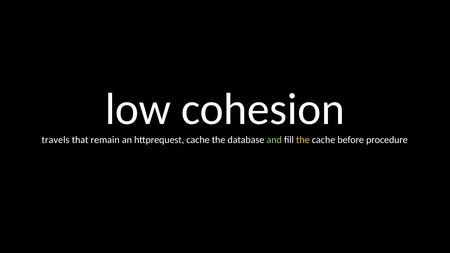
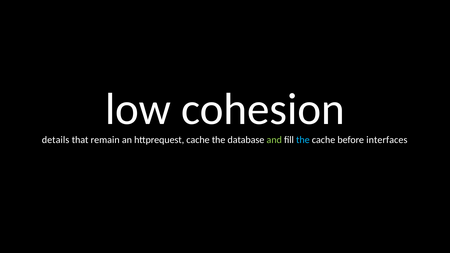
travels: travels -> details (56, 140)
the colour: yellow -> light blue (303, 140)
procedure: procedure -> interfaces (387, 140)
